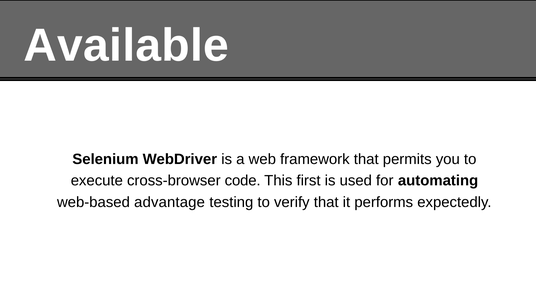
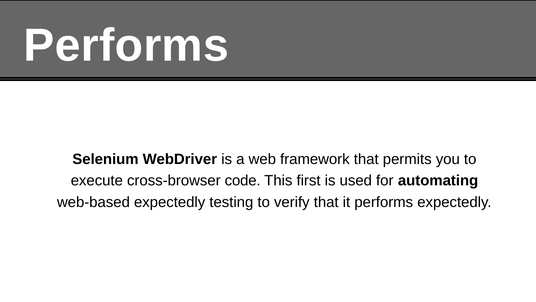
Available: Available -> Performs (126, 46)
web-based advantage: advantage -> expectedly (170, 202)
